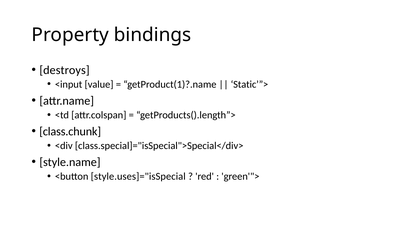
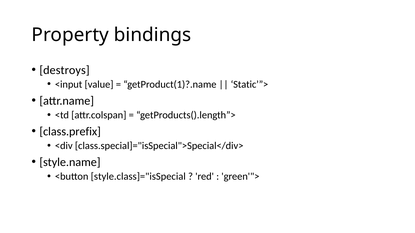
class.chunk: class.chunk -> class.prefix (70, 132)
style.uses]="isSpecial: style.uses]="isSpecial -> style.class]="isSpecial (138, 177)
